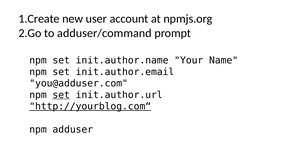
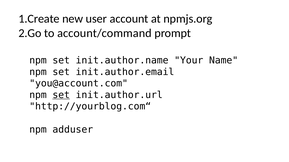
adduser/command: adduser/command -> account/command (104, 33)
you@adduser.com: you@adduser.com -> you@account.com (79, 84)
http://yourblog.com“ underline: present -> none (90, 107)
